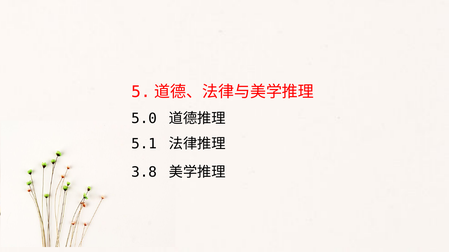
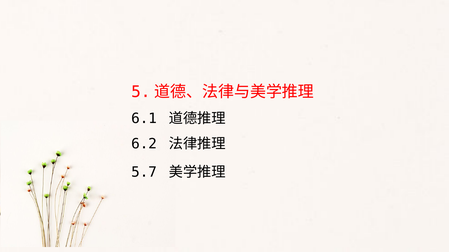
5.0: 5.0 -> 6.1 (144, 119)
5.1: 5.1 -> 6.2 (144, 144)
3.8: 3.8 -> 5.7 (144, 173)
